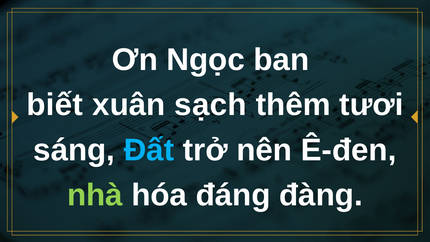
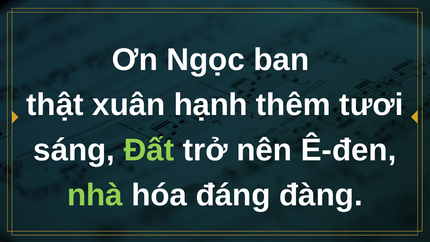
biết: biết -> thật (55, 105)
sạch: sạch -> hạnh (211, 105)
Đất colour: light blue -> light green (149, 150)
